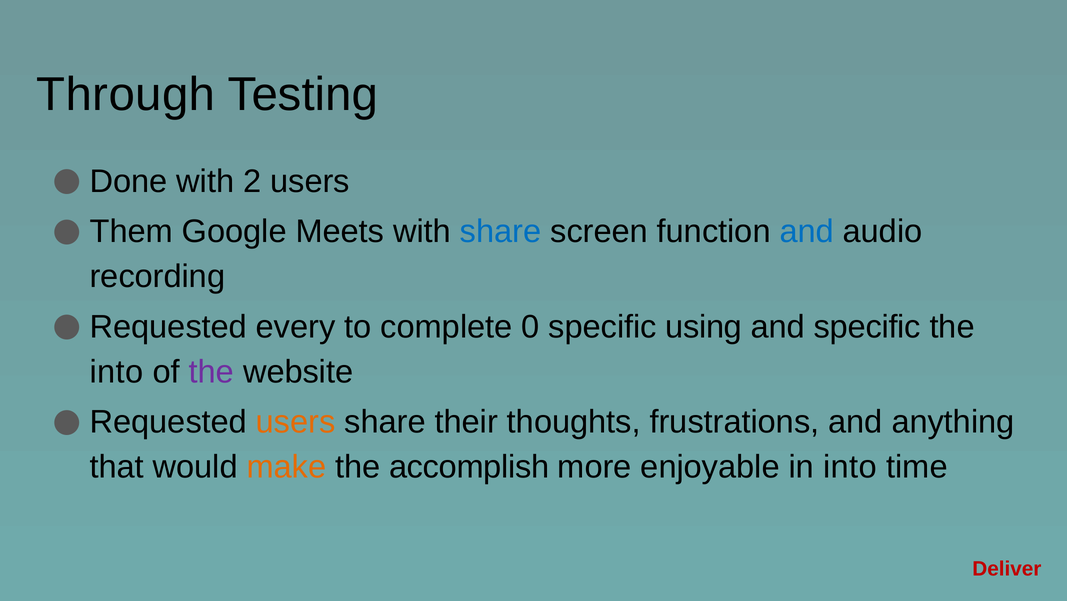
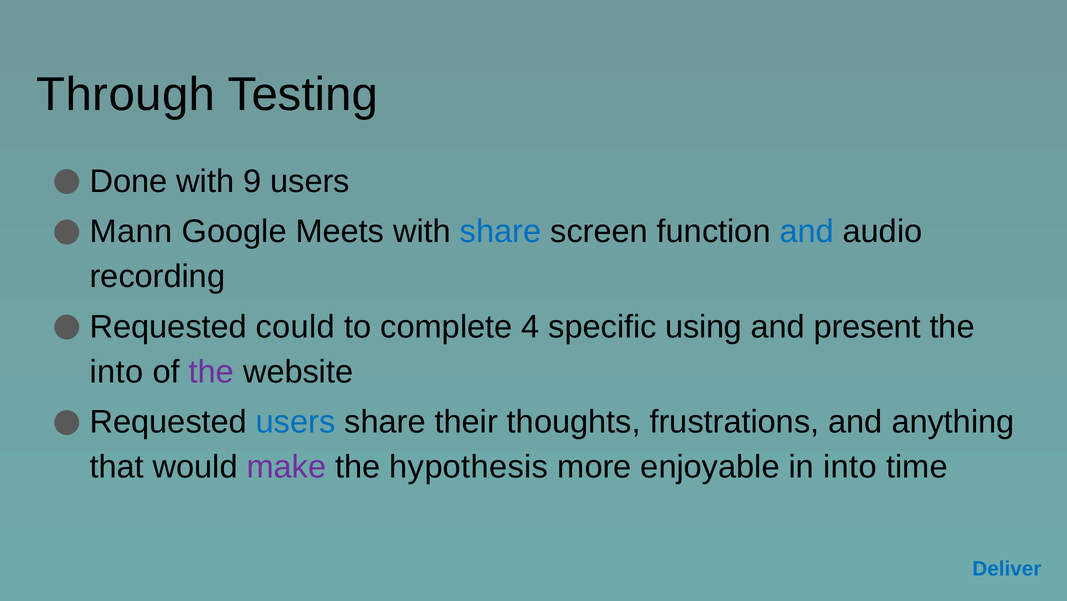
2: 2 -> 9 (252, 181)
Them: Them -> Mann (131, 232)
every: every -> could (295, 327)
0: 0 -> 4 (530, 327)
and specific: specific -> present (867, 327)
users colour: orange -> blue (296, 422)
make colour: orange -> purple (287, 467)
accomplish: accomplish -> hypothesis (469, 467)
Deliver colour: red -> blue (1007, 569)
